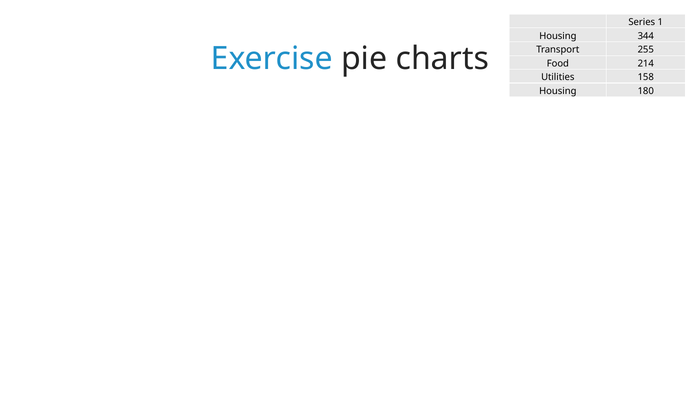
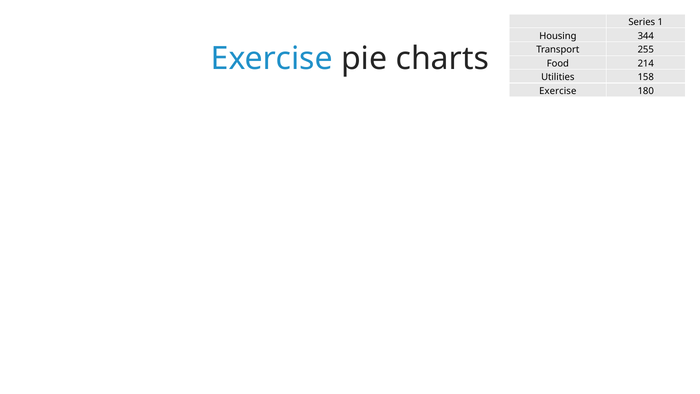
Housing: Housing -> Exercise (558, 91)
